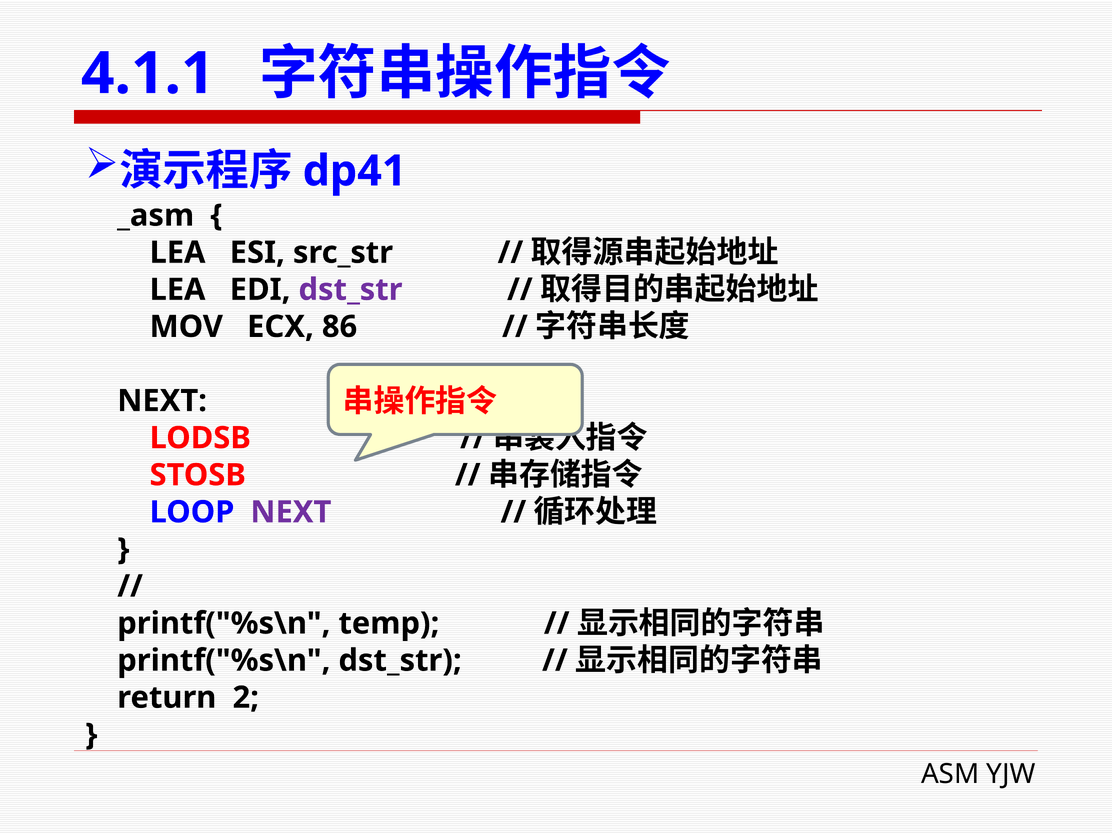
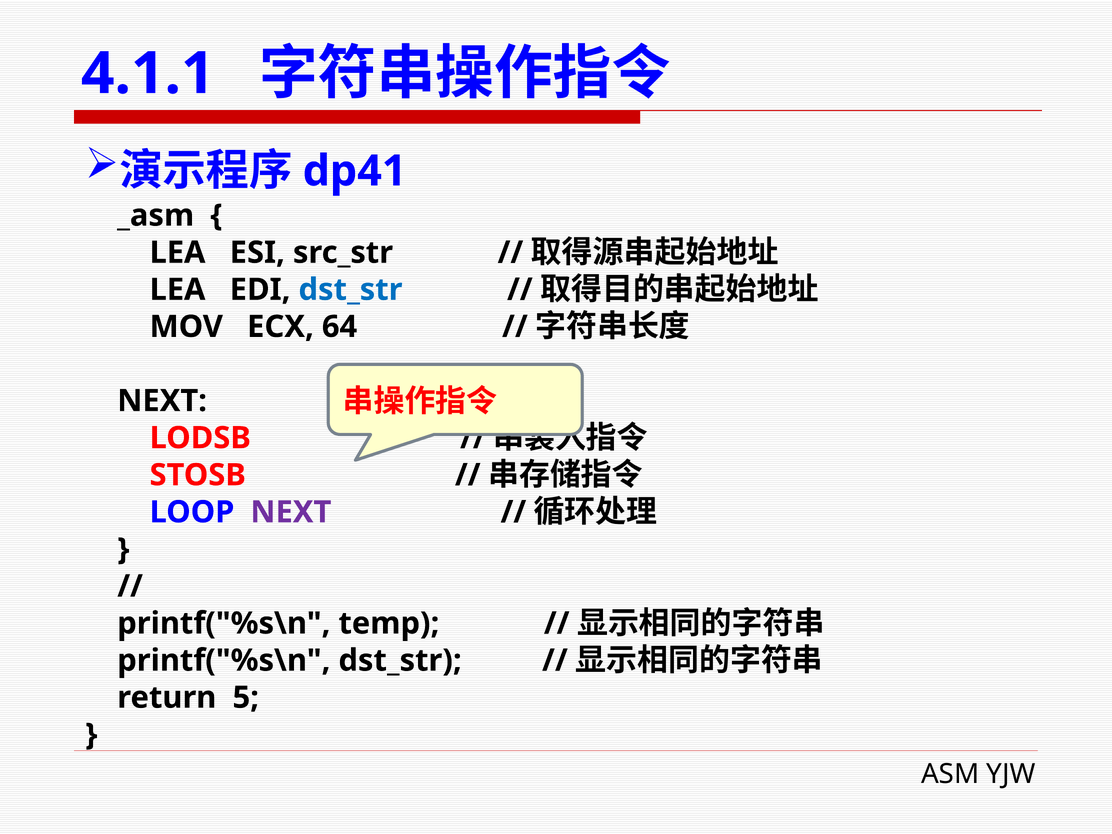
dst_str colour: purple -> blue (350, 290)
86: 86 -> 64 (340, 327)
2: 2 -> 5 (246, 698)
